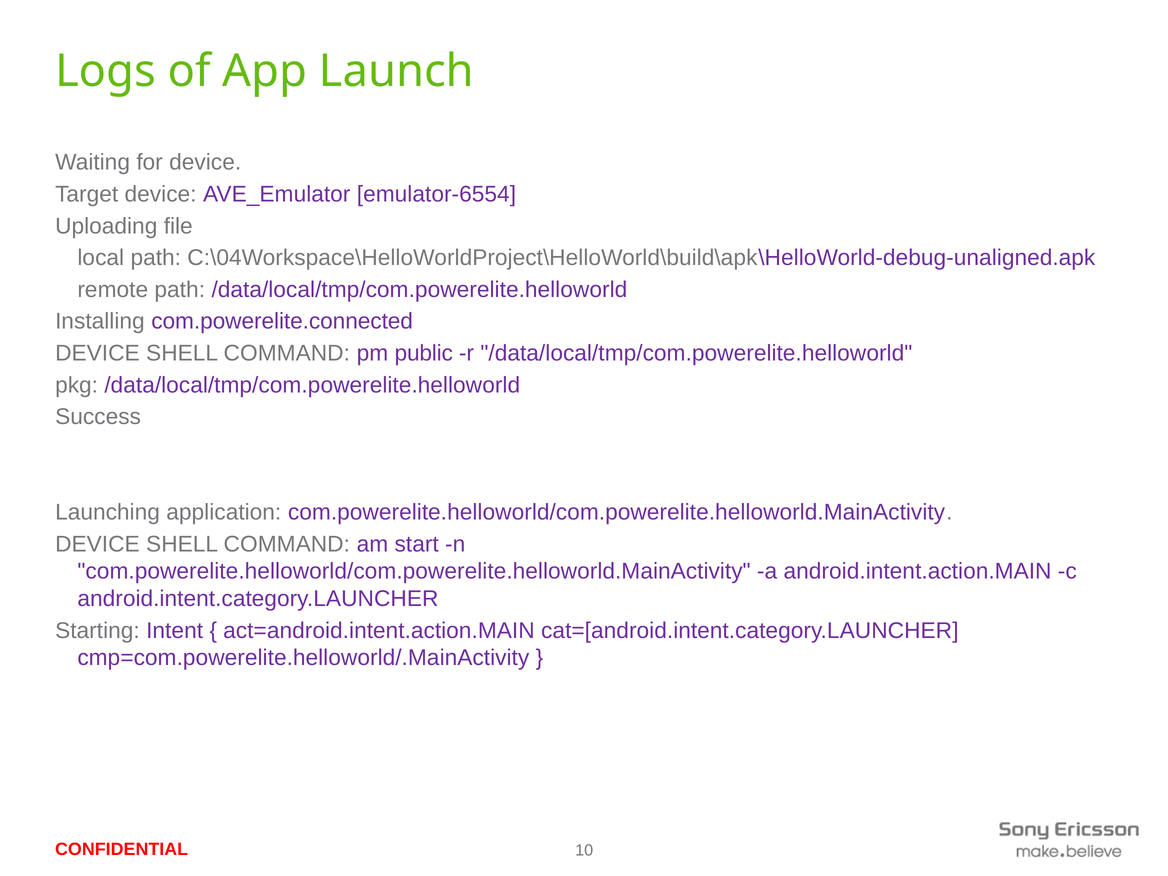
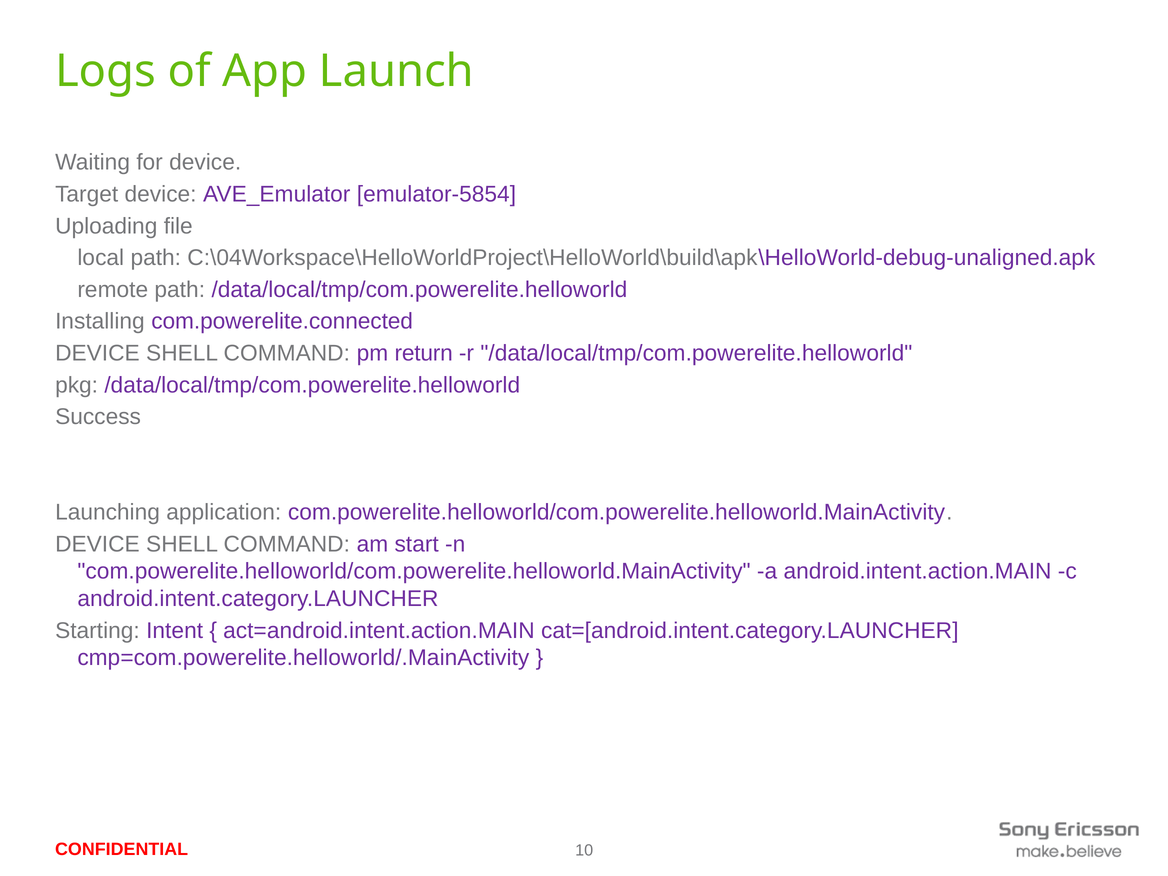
emulator-6554: emulator-6554 -> emulator-5854 (436, 194)
public: public -> return (424, 353)
